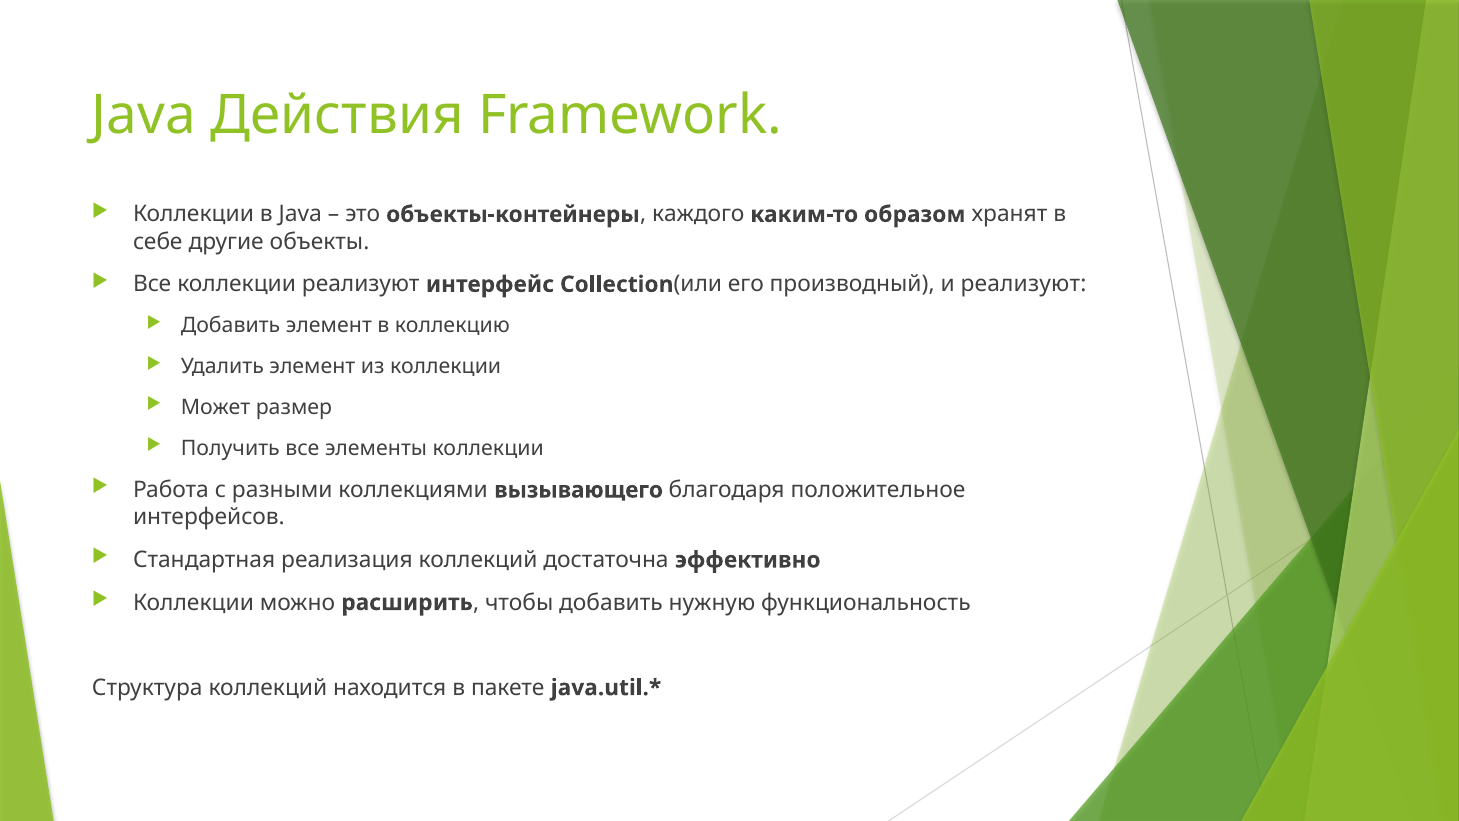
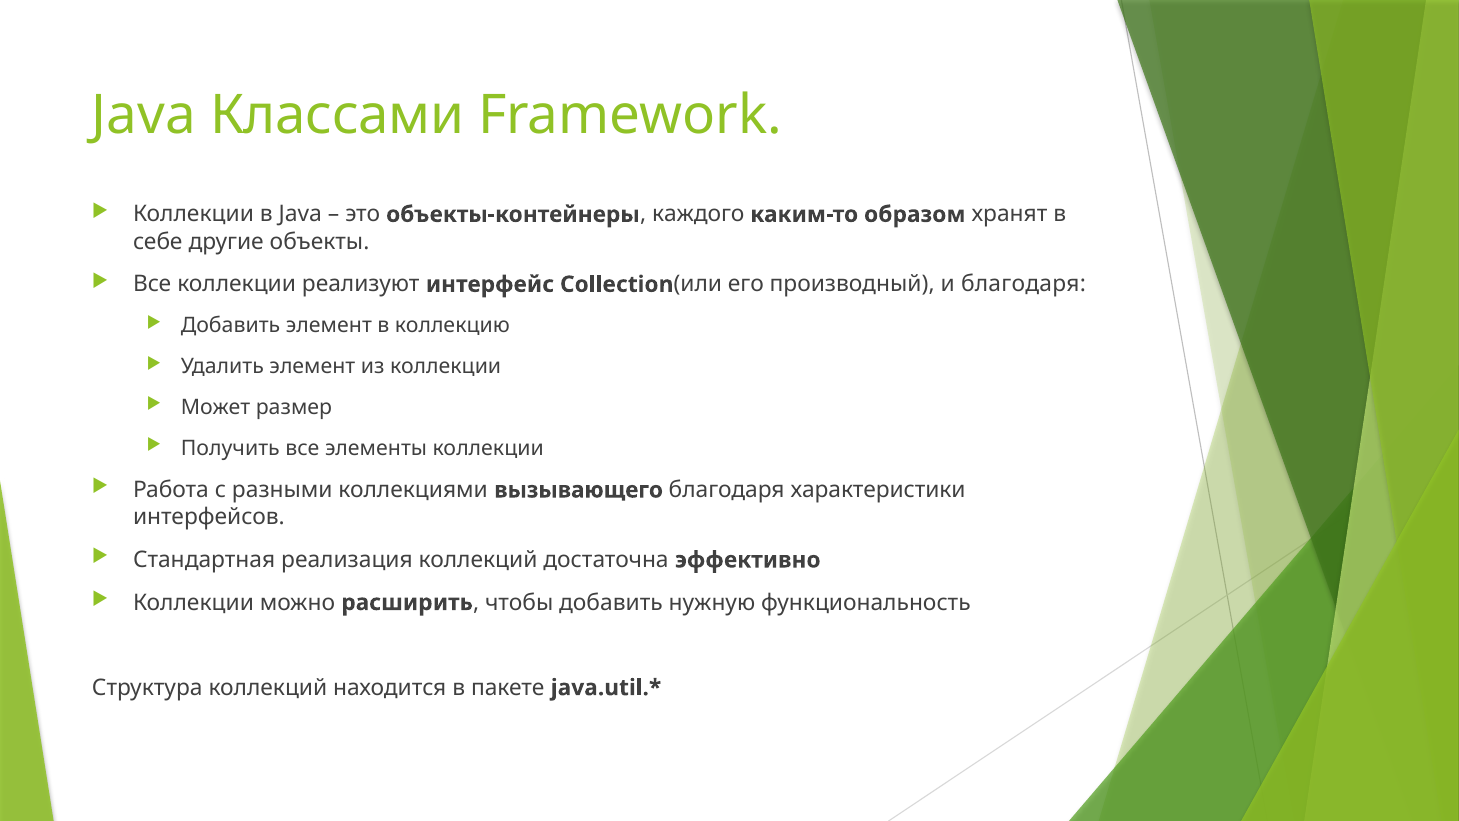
Действия: Действия -> Классами (337, 115)
и реализуют: реализуют -> благодаря (1023, 284)
положительное: положительное -> характеристики (878, 490)
